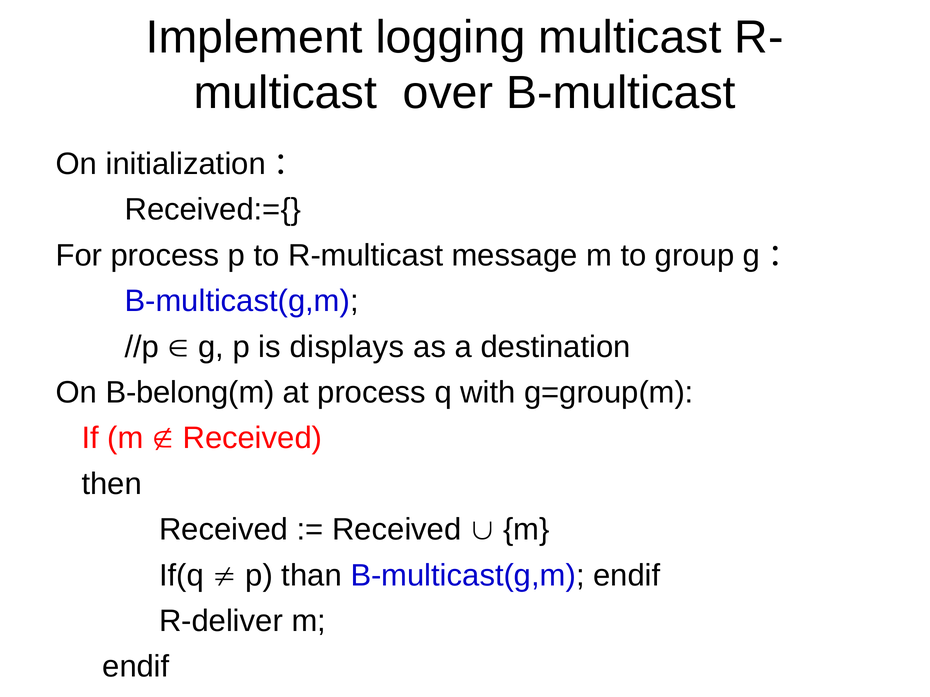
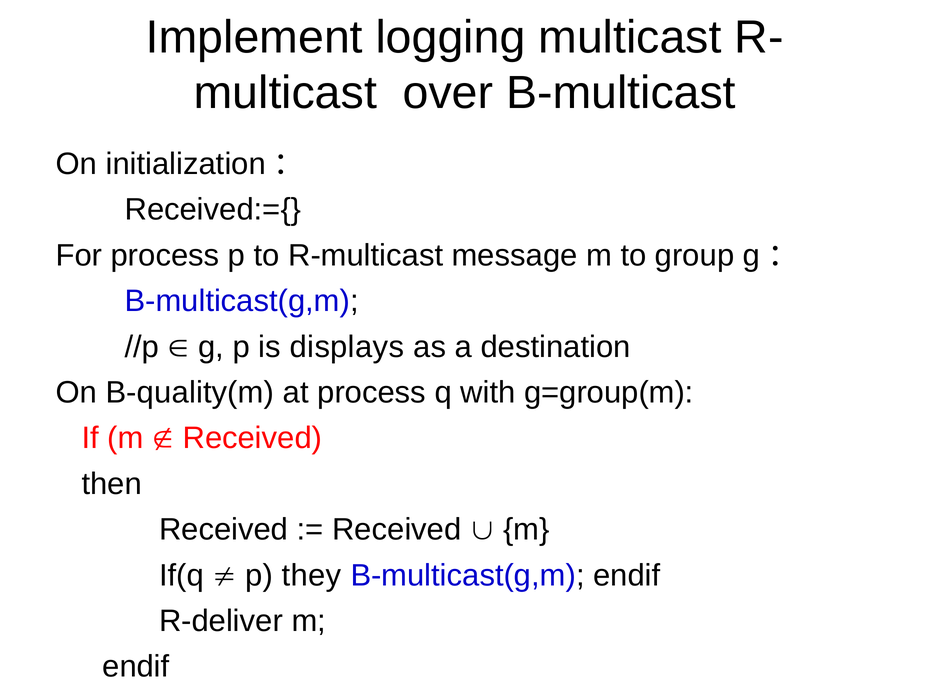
B-belong(m: B-belong(m -> B-quality(m (190, 393)
than: than -> they (311, 576)
